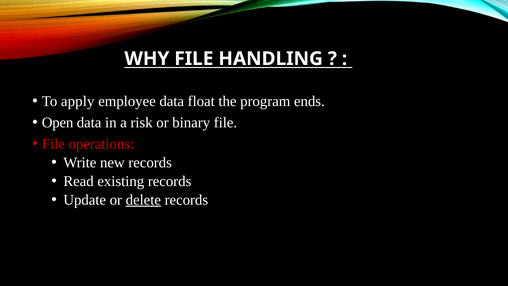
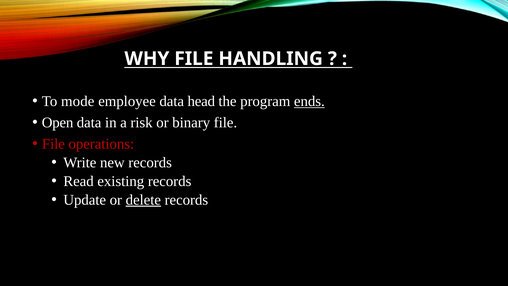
apply: apply -> mode (78, 101)
float: float -> head (201, 101)
ends underline: none -> present (309, 101)
